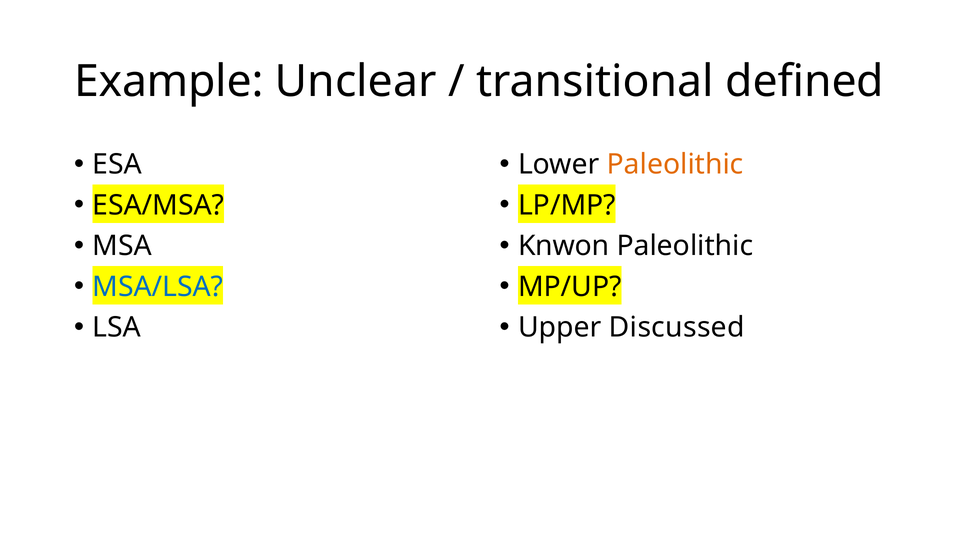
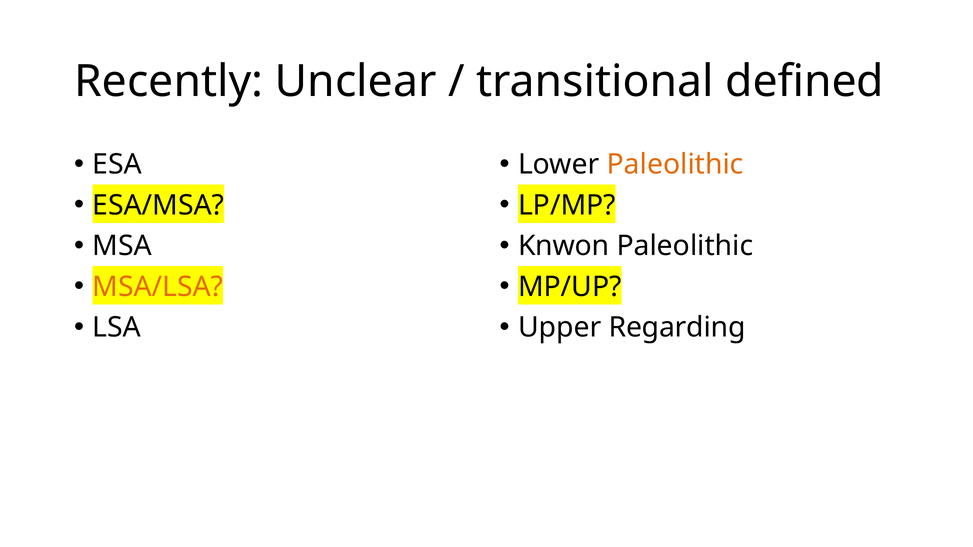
Example: Example -> Recently (169, 82)
MSA/LSA colour: blue -> orange (158, 287)
Discussed: Discussed -> Regarding (677, 328)
